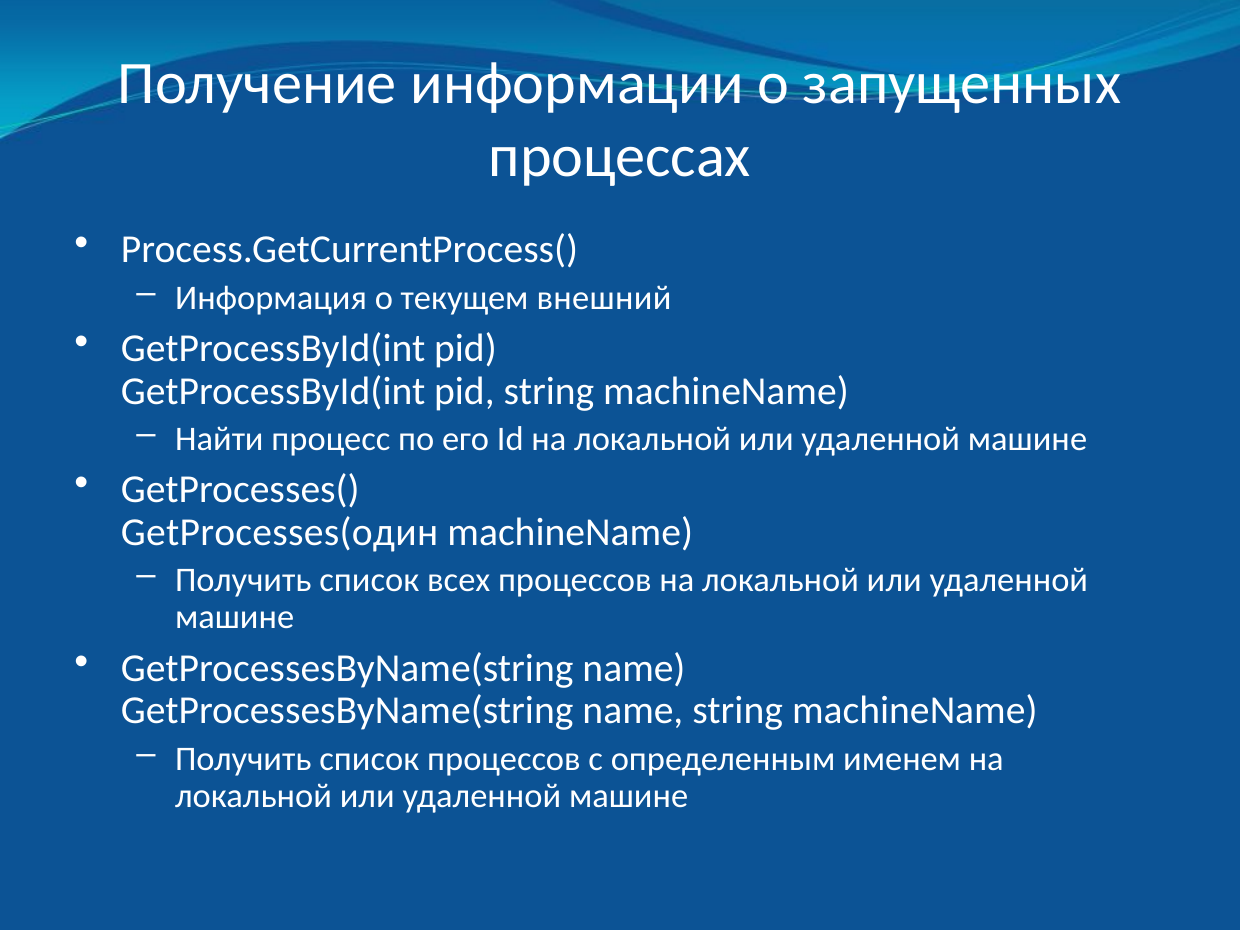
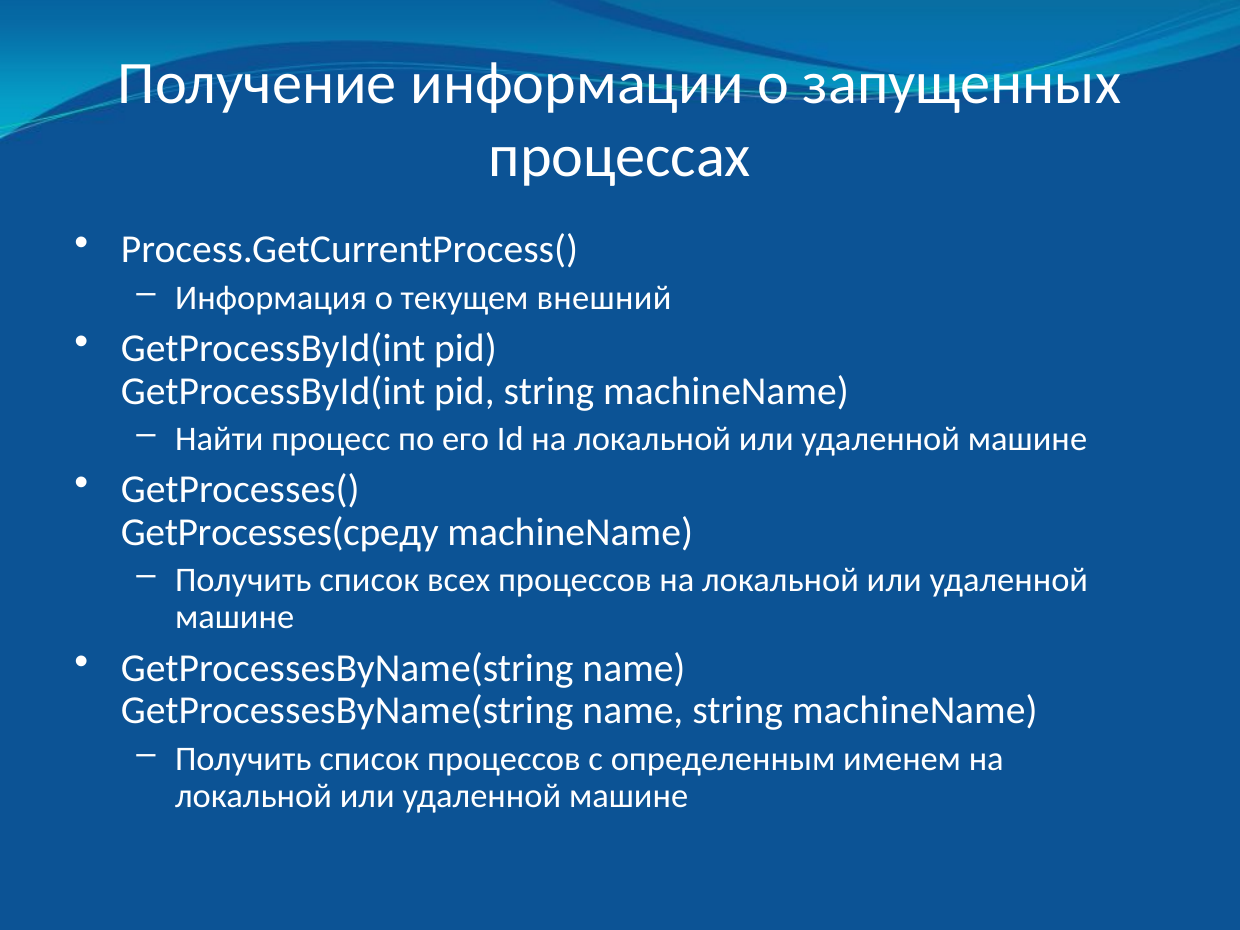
GetProcesses(один: GetProcesses(один -> GetProcesses(среду (280, 532)
